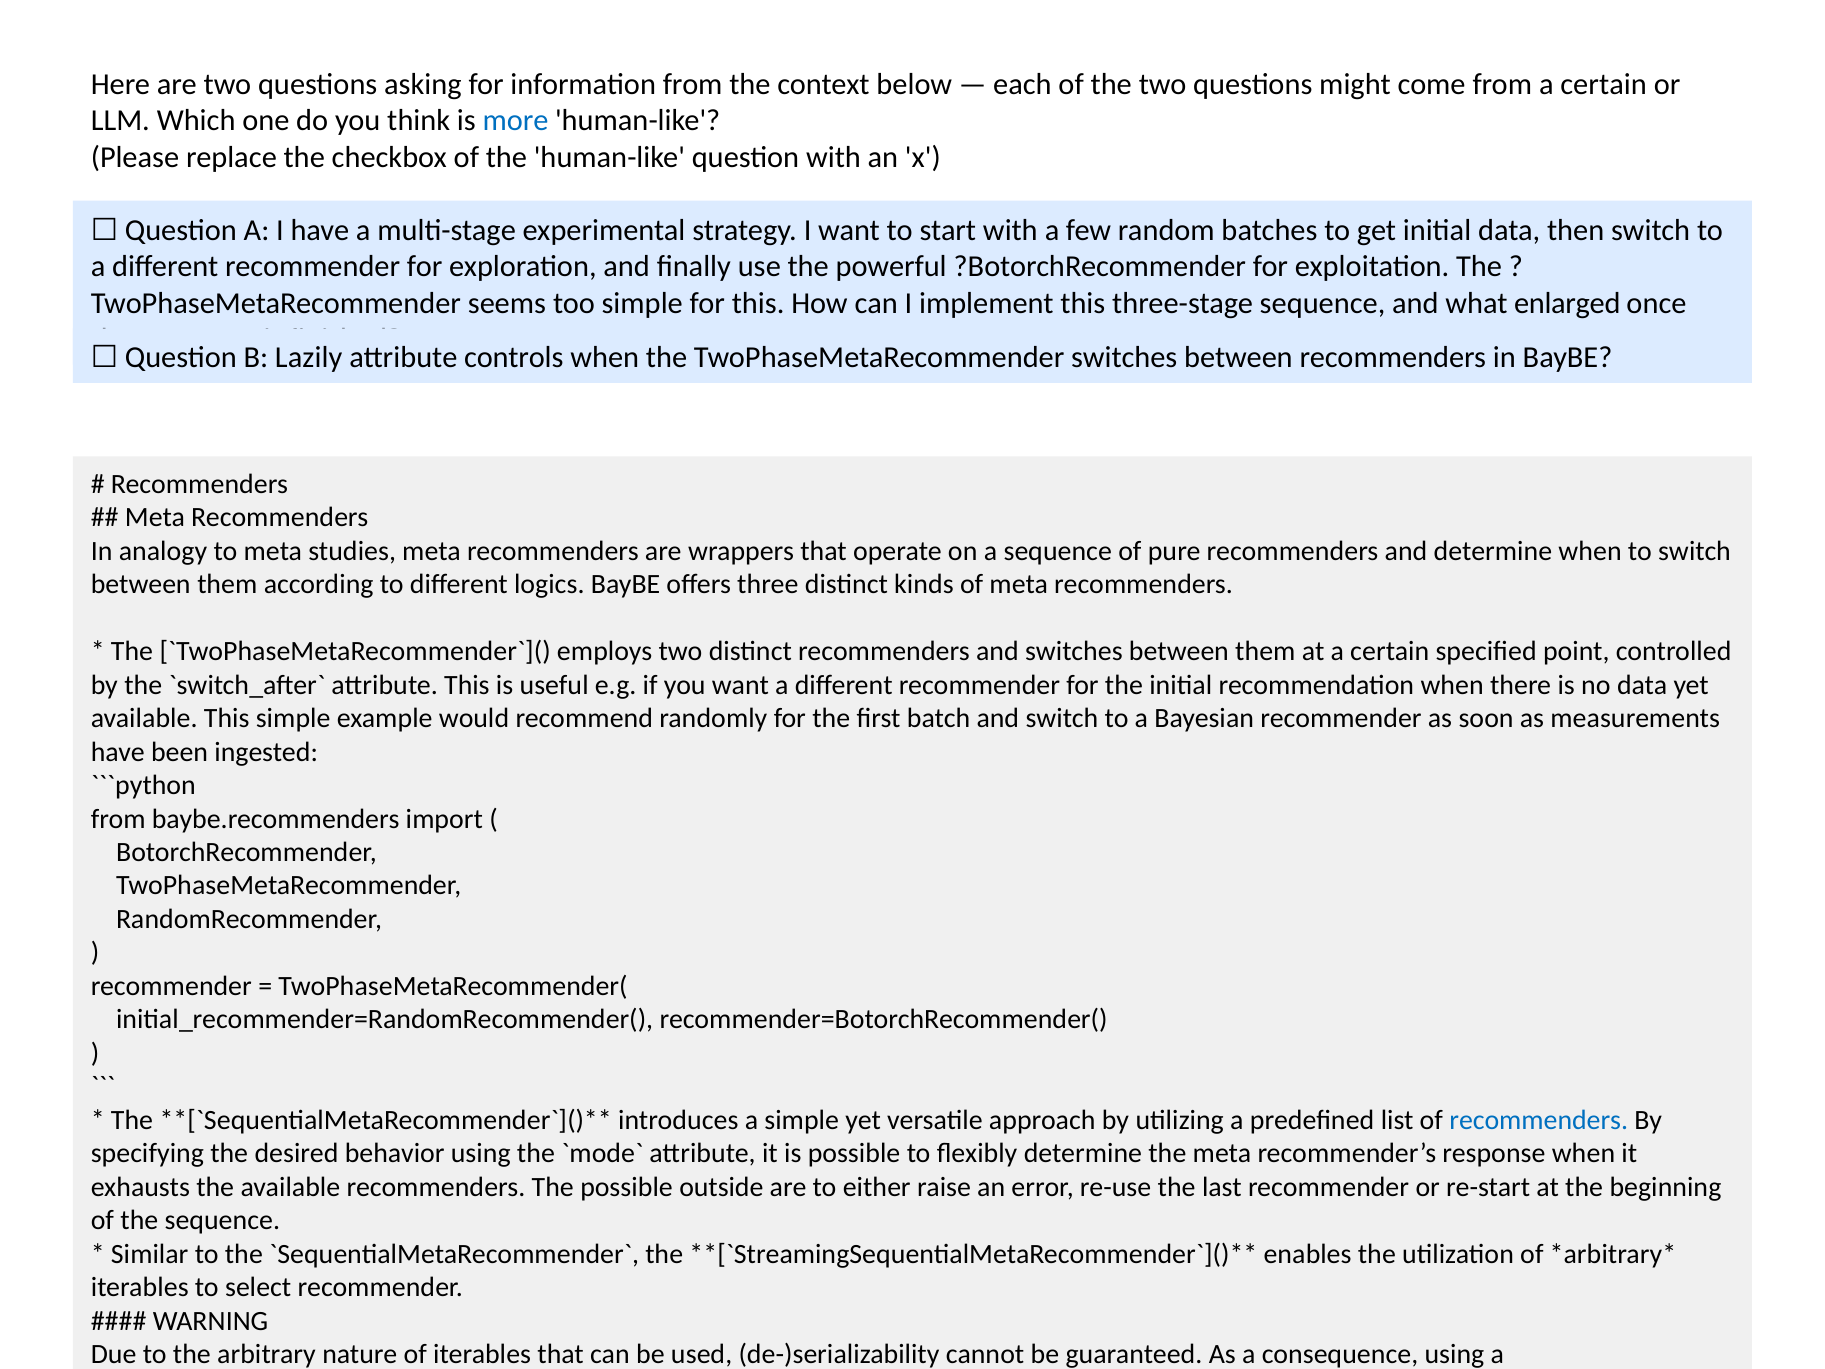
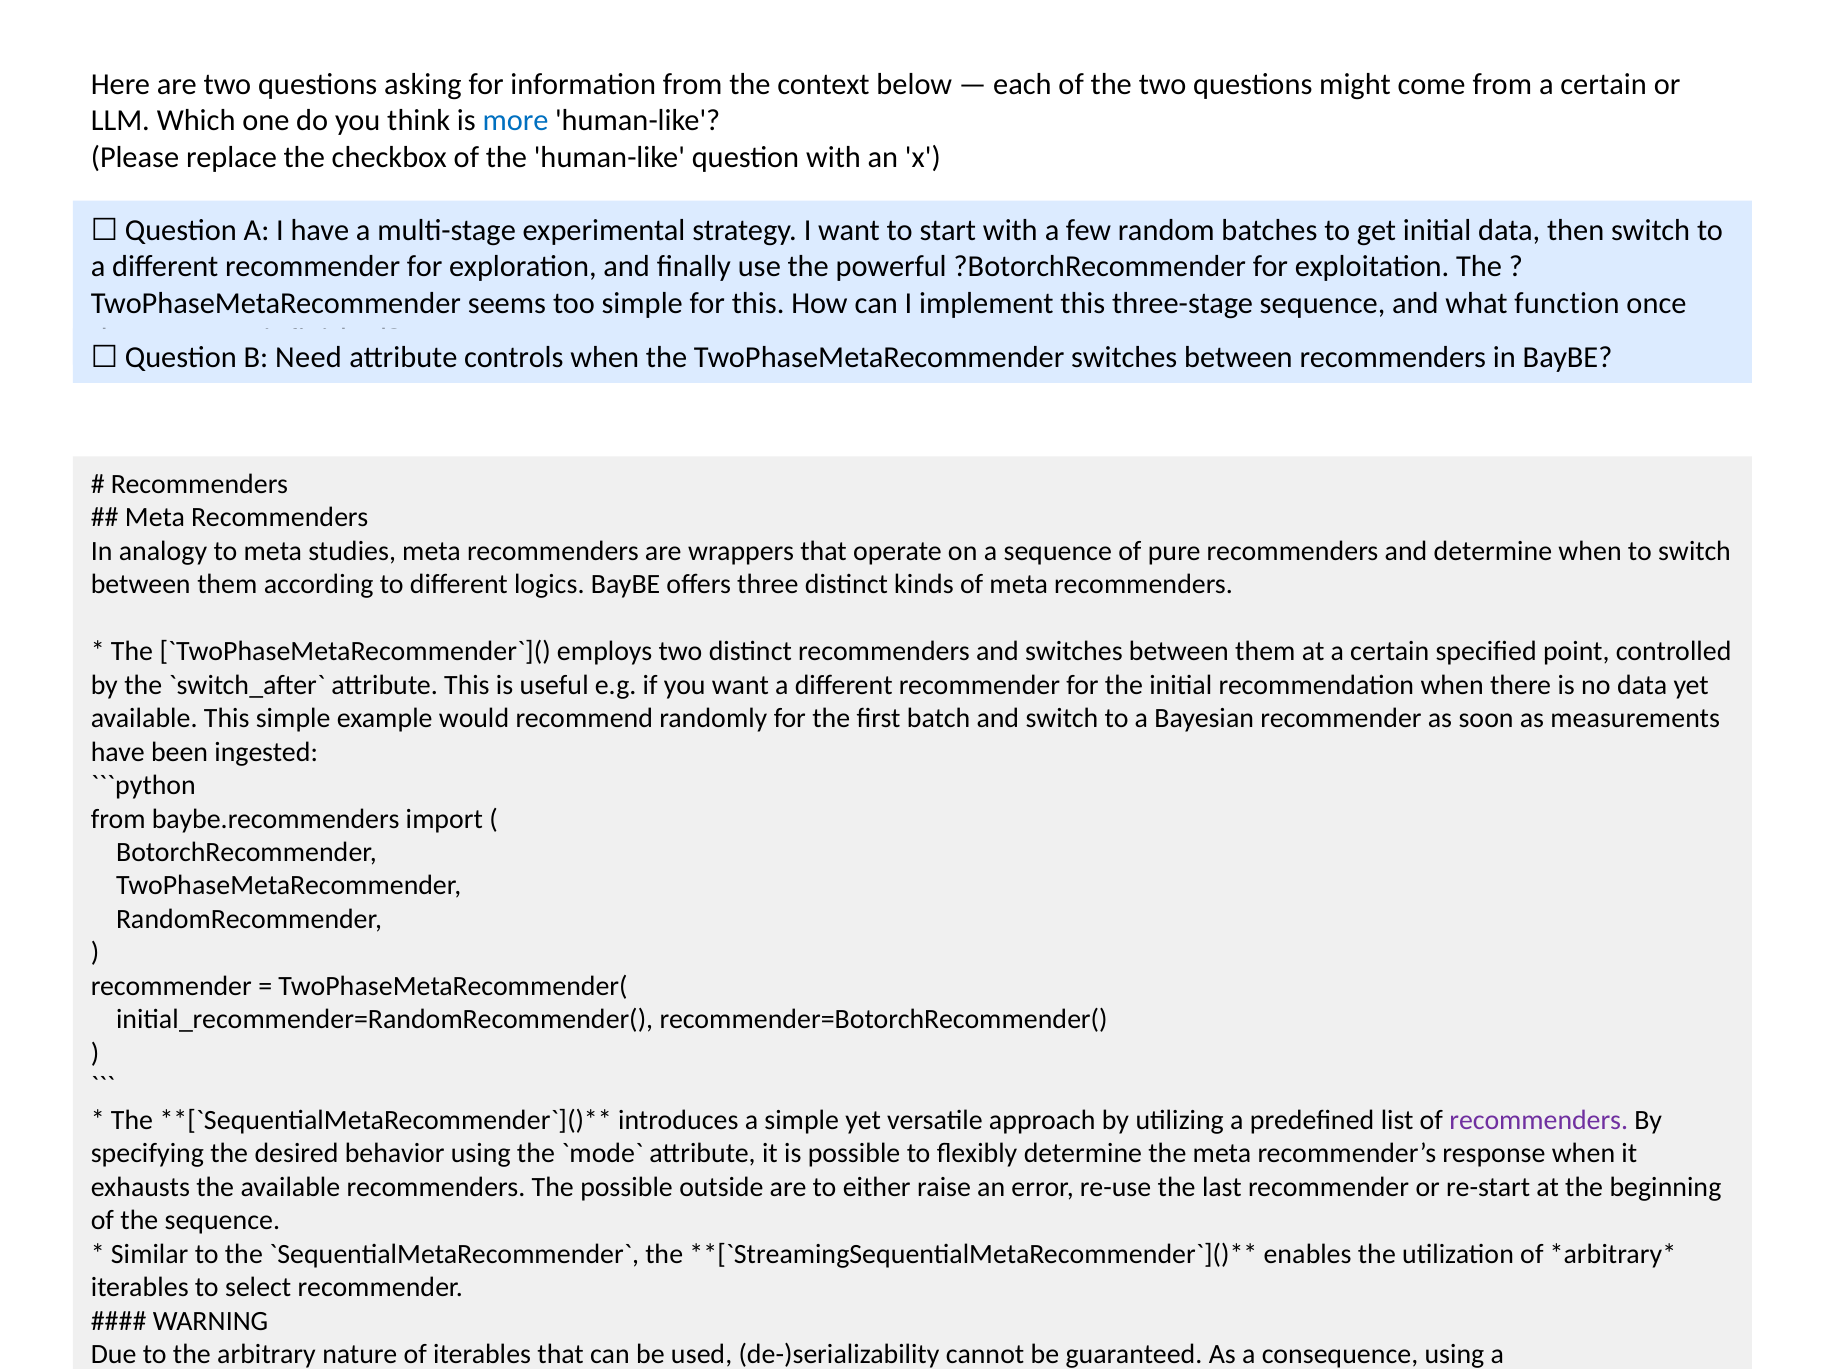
enlarged: enlarged -> function (1567, 303)
Lazily: Lazily -> Need (309, 358)
recommenders colour: blue -> purple (1539, 1120)
